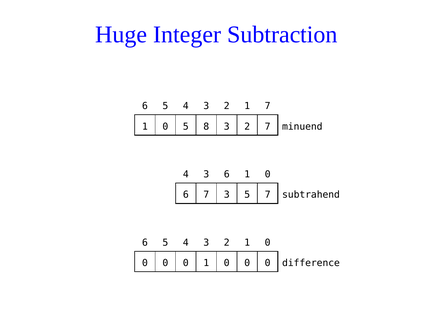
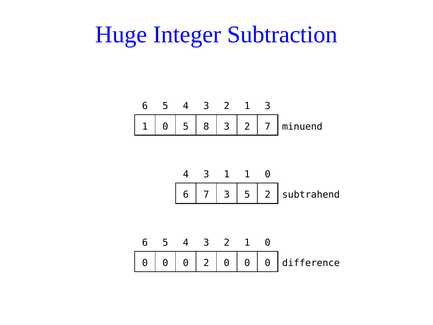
1 7: 7 -> 3 (268, 106)
4 3 6: 6 -> 1 (227, 174)
5 7: 7 -> 2 (268, 195)
0 1: 1 -> 2 (206, 263)
